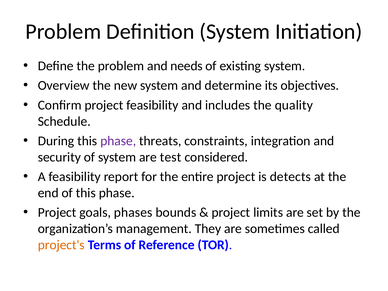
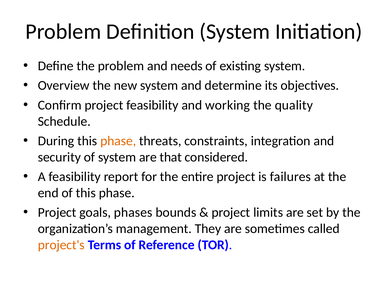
includes: includes -> working (228, 105)
phase colour: purple -> orange (118, 141)
test: test -> that (171, 157)
detects: detects -> failures (290, 177)
